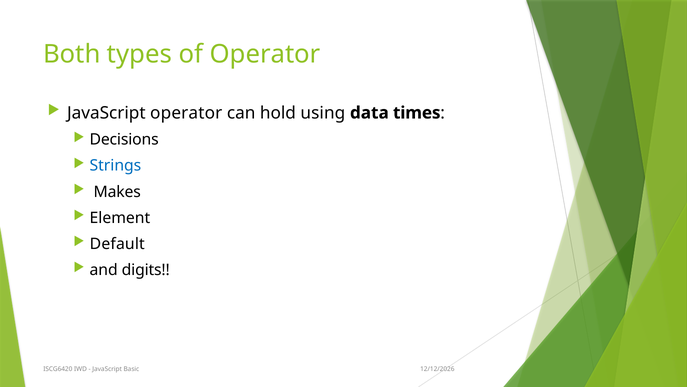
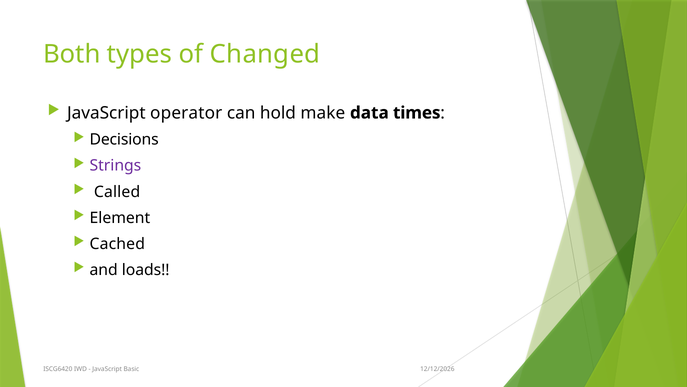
of Operator: Operator -> Changed (265, 54)
using: using -> make (323, 113)
Strings colour: blue -> purple (115, 166)
Makes: Makes -> Called (117, 192)
Default: Default -> Cached (117, 244)
digits: digits -> loads (146, 270)
